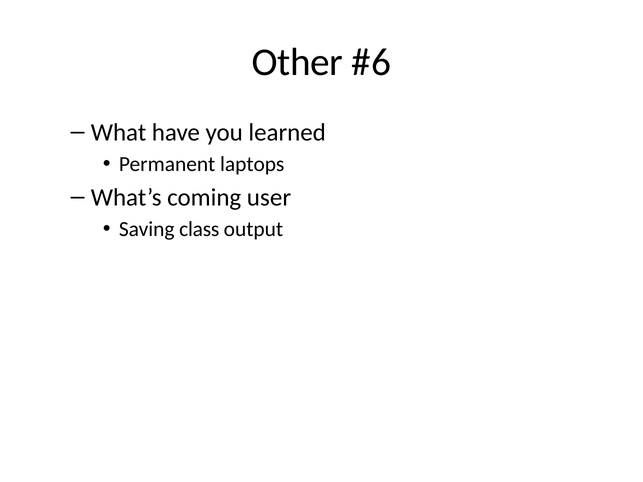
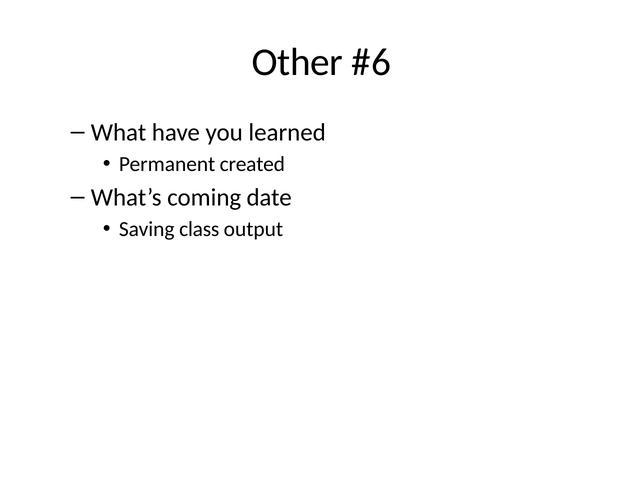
laptops: laptops -> created (252, 164)
user: user -> date (269, 198)
